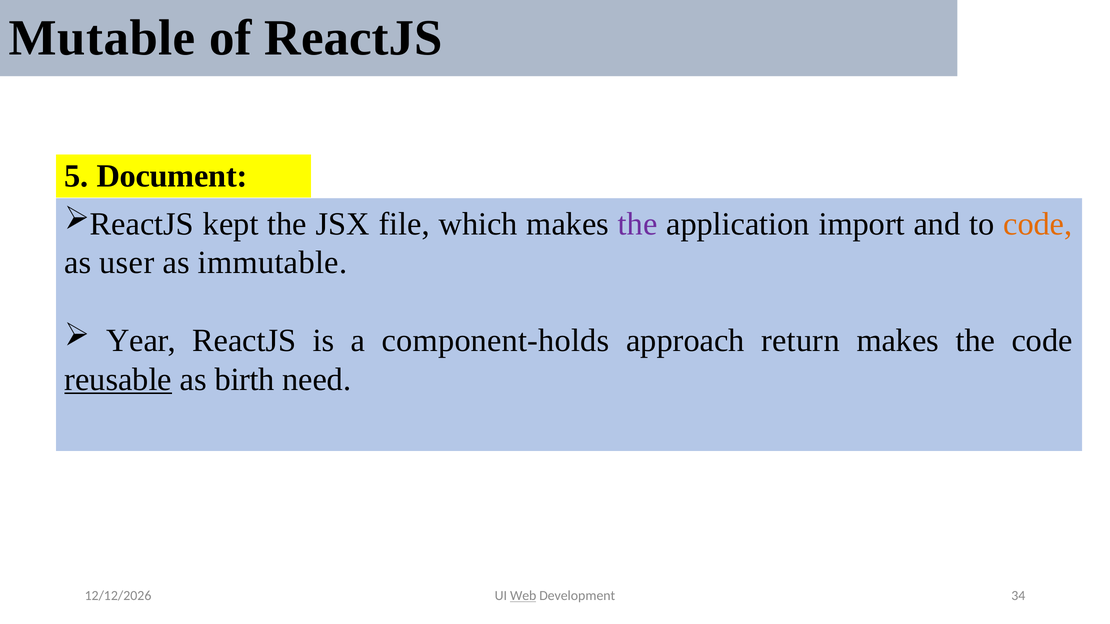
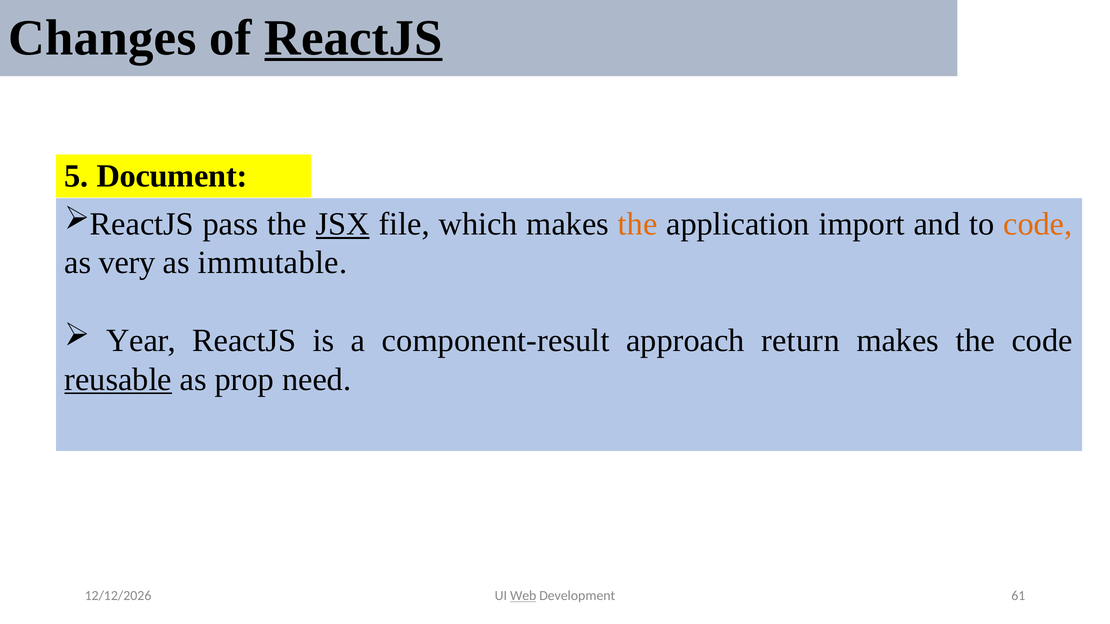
Mutable: Mutable -> Changes (102, 38)
ReactJS underline: none -> present (353, 38)
kept: kept -> pass (231, 224)
JSX underline: none -> present (343, 224)
the colour: purple -> orange (638, 224)
user: user -> very (127, 263)
component-holds: component-holds -> component-result (496, 341)
birth: birth -> prop (244, 380)
34: 34 -> 61 (1018, 596)
